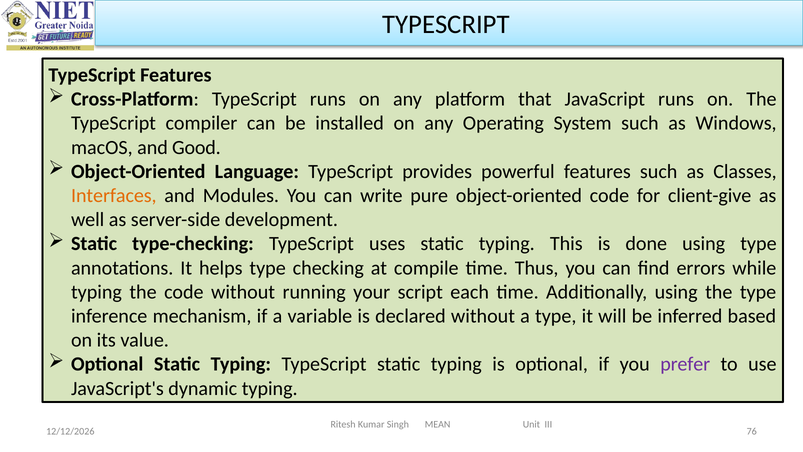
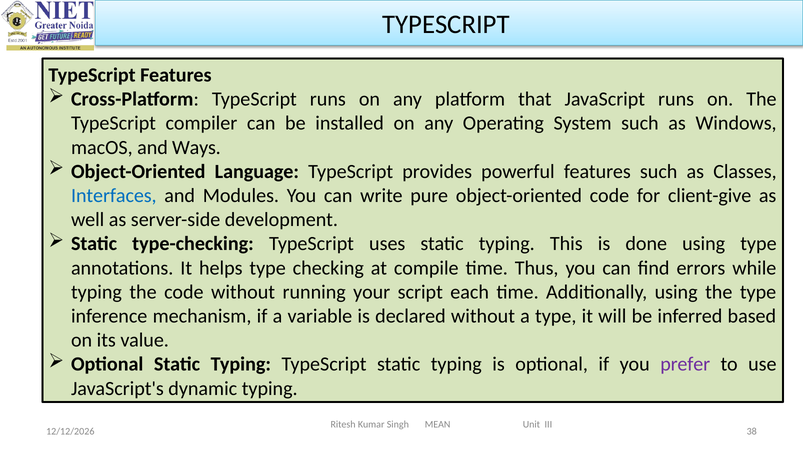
Good: Good -> Ways (196, 147)
Interfaces colour: orange -> blue (114, 195)
76: 76 -> 38 (752, 431)
